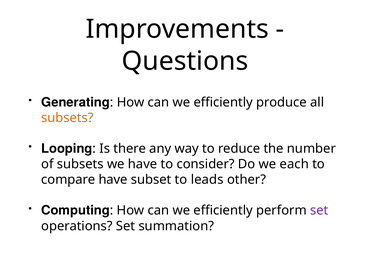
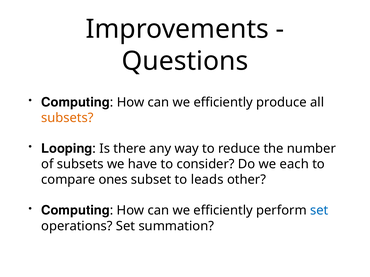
Generating: Generating -> Computing (76, 102)
compare have: have -> ones (113, 180)
set colour: purple -> blue (319, 211)
